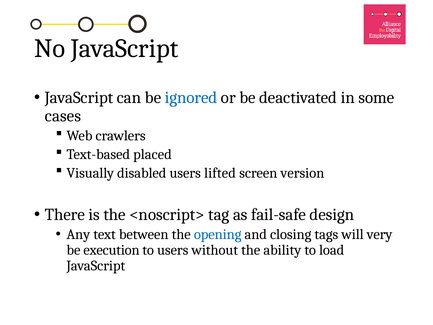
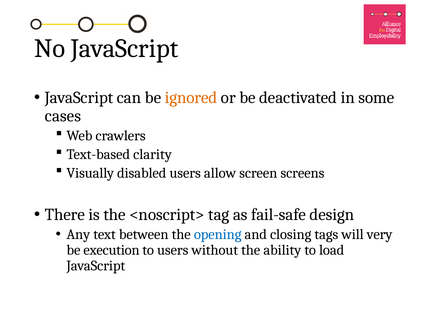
ignored colour: blue -> orange (191, 98)
placed: placed -> clarity (152, 154)
lifted: lifted -> allow (220, 173)
version: version -> screens (302, 173)
